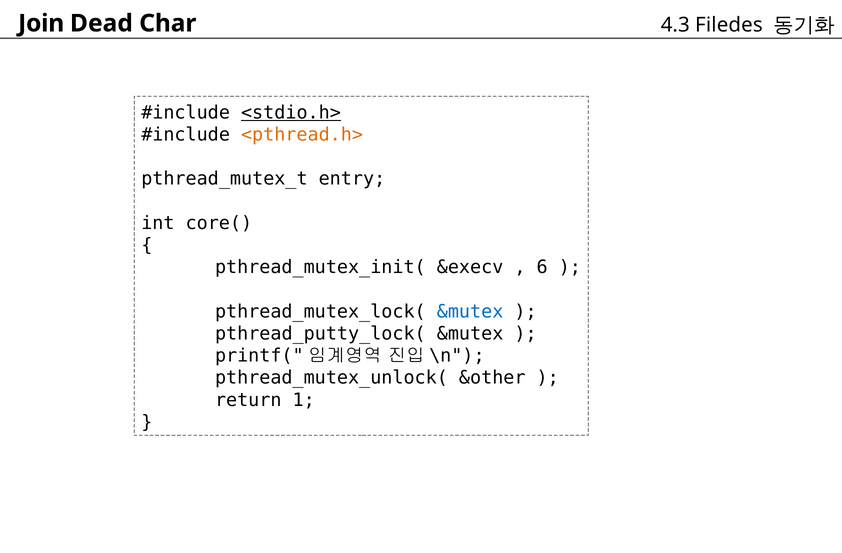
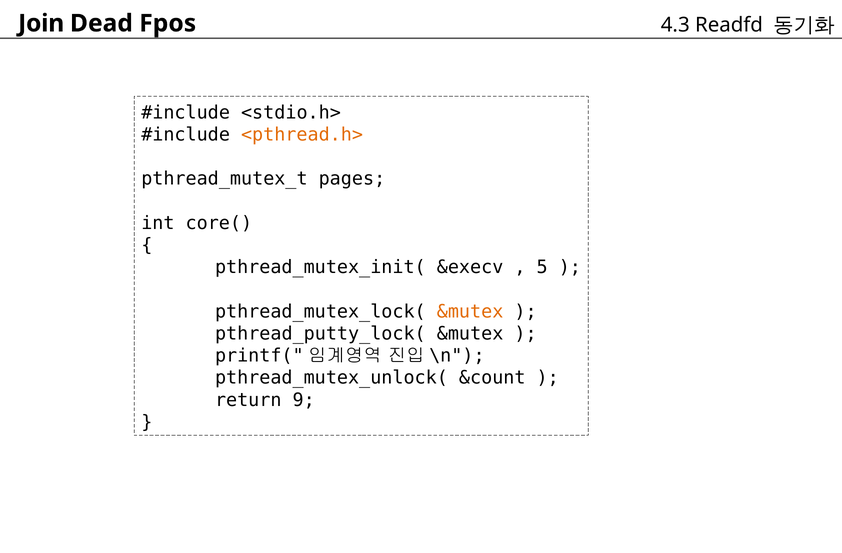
Char: Char -> Fpos (168, 23)
Filedes: Filedes -> Readfd (729, 25)
<stdio.h> underline: present -> none (291, 112)
entry: entry -> pages (352, 179)
6: 6 -> 5 (542, 267)
&mutex colour: blue -> orange (470, 312)
&other: &other -> &count (492, 378)
1: 1 -> 9 (304, 400)
